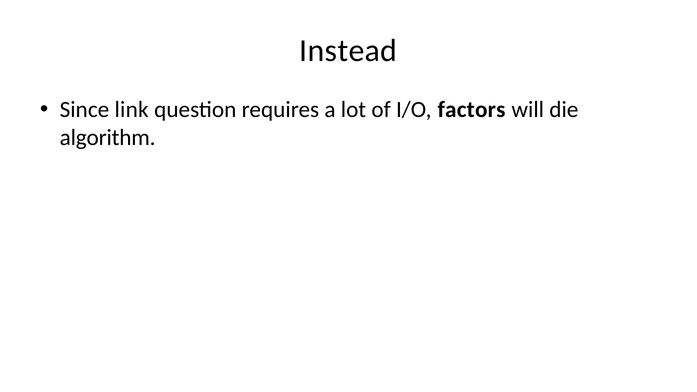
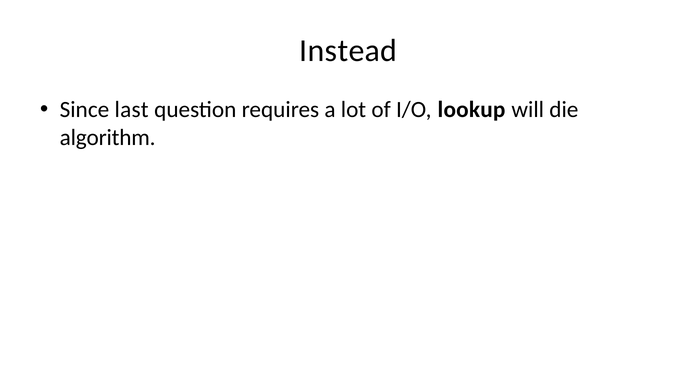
link: link -> last (132, 110)
factors: factors -> lookup (471, 110)
